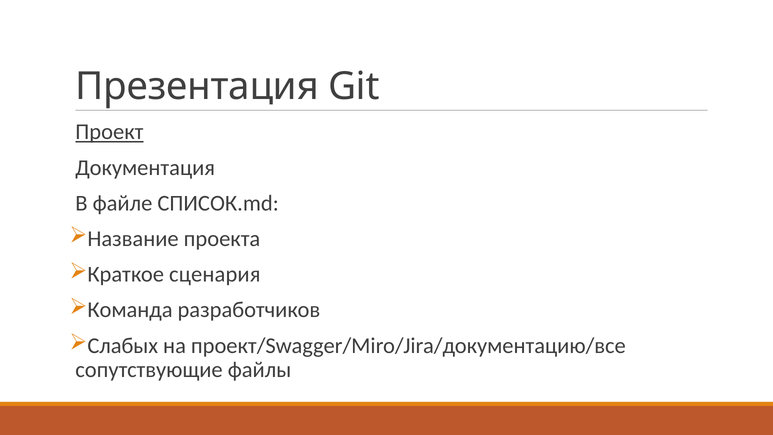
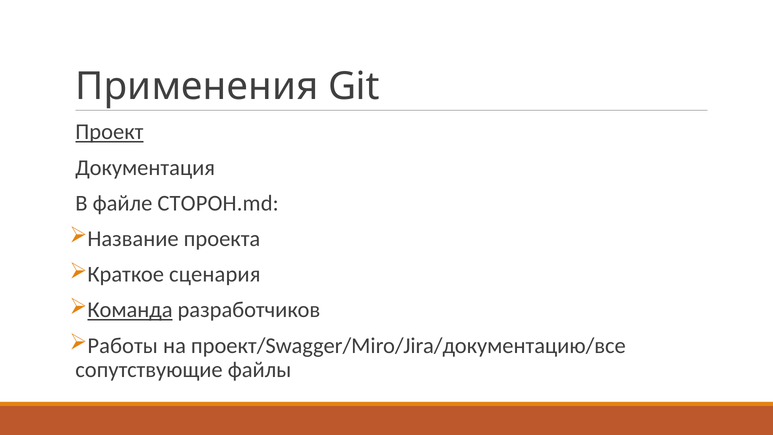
Презентация: Презентация -> Применения (197, 87)
СПИСОК.md: СПИСОК.md -> СТОРОН.md (218, 203)
Команда underline: none -> present (130, 310)
Слабых: Слабых -> Работы (123, 345)
